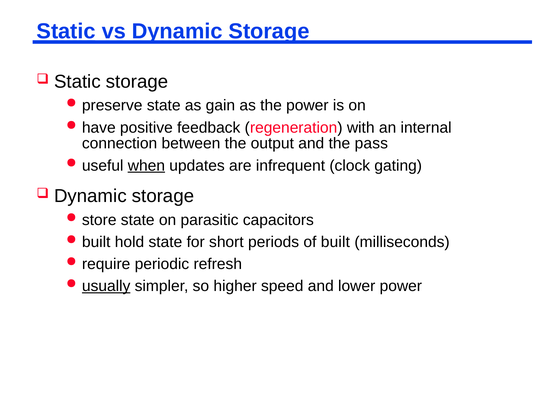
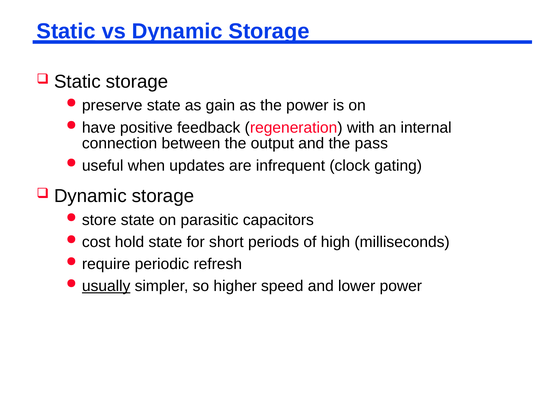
when underline: present -> none (146, 166)
built: built -> cost (96, 242)
of built: built -> high (335, 242)
